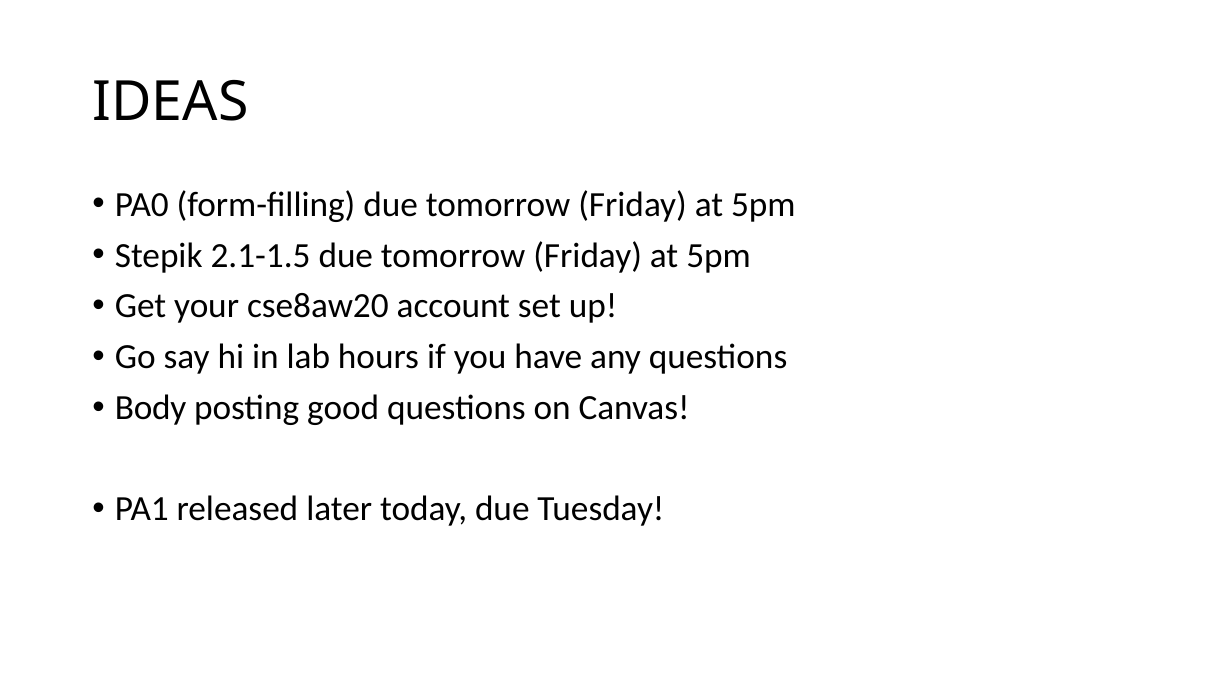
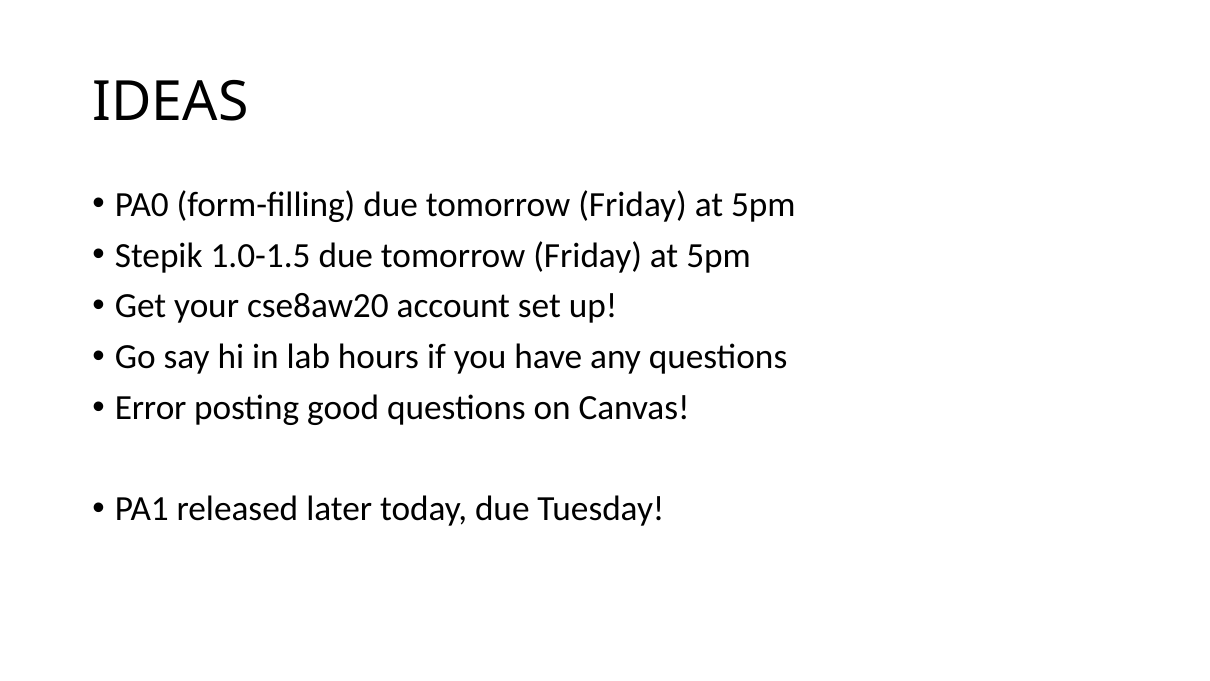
2.1-1.5: 2.1-1.5 -> 1.0-1.5 (261, 255)
Body: Body -> Error (151, 408)
